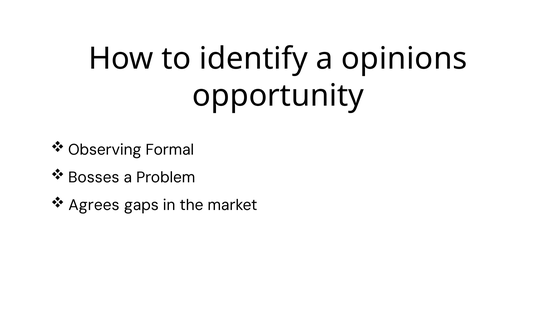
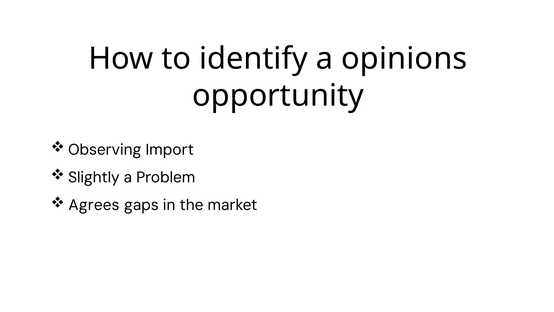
Formal: Formal -> Import (170, 150)
Bosses: Bosses -> Slightly (94, 177)
